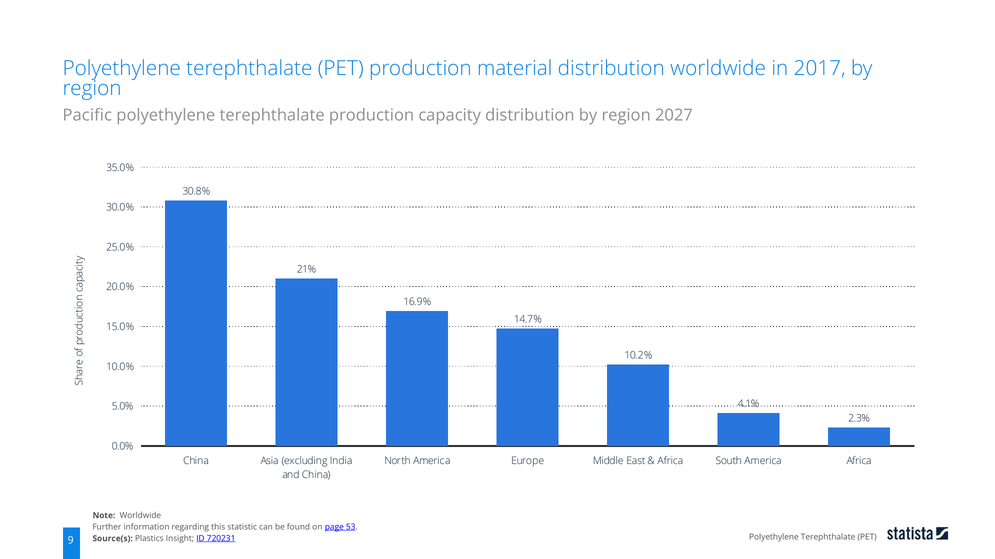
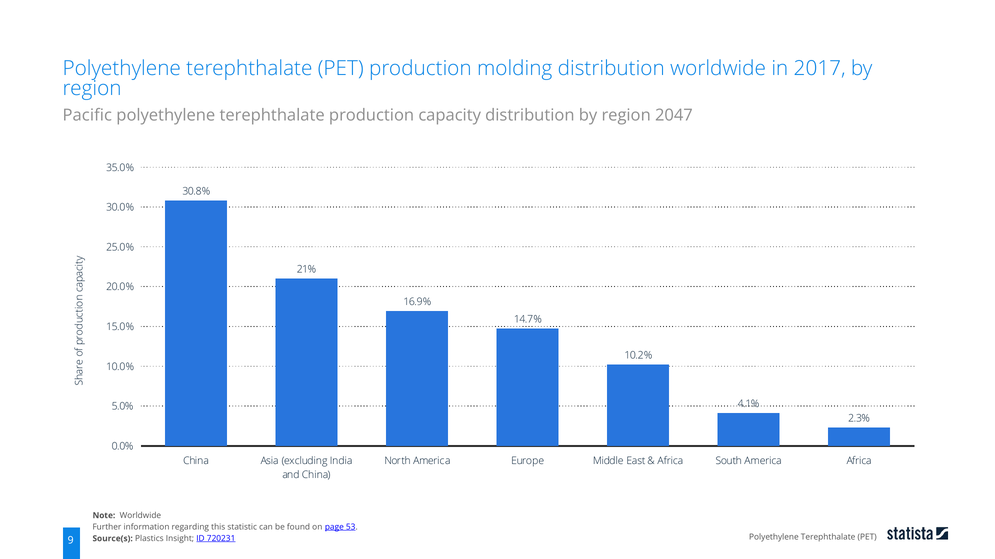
material: material -> molding (515, 69)
2027: 2027 -> 2047 (674, 115)
